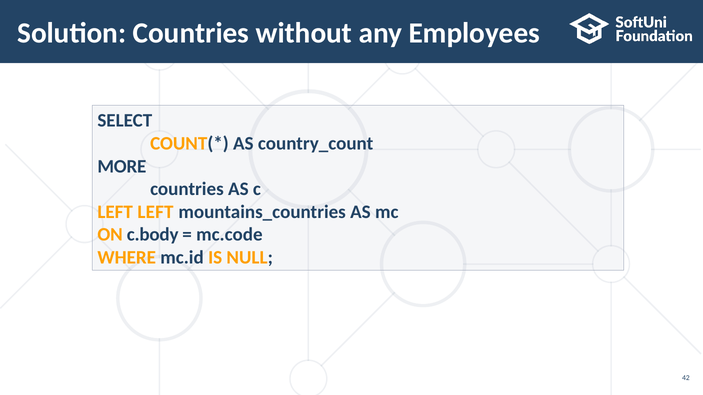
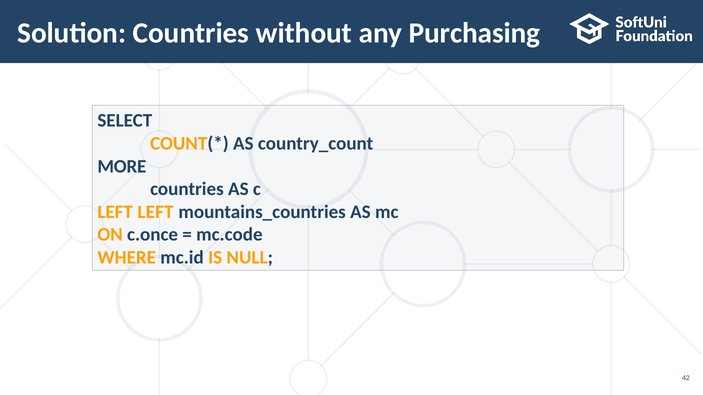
Employees: Employees -> Purchasing (474, 33)
c.body: c.body -> c.once (153, 235)
